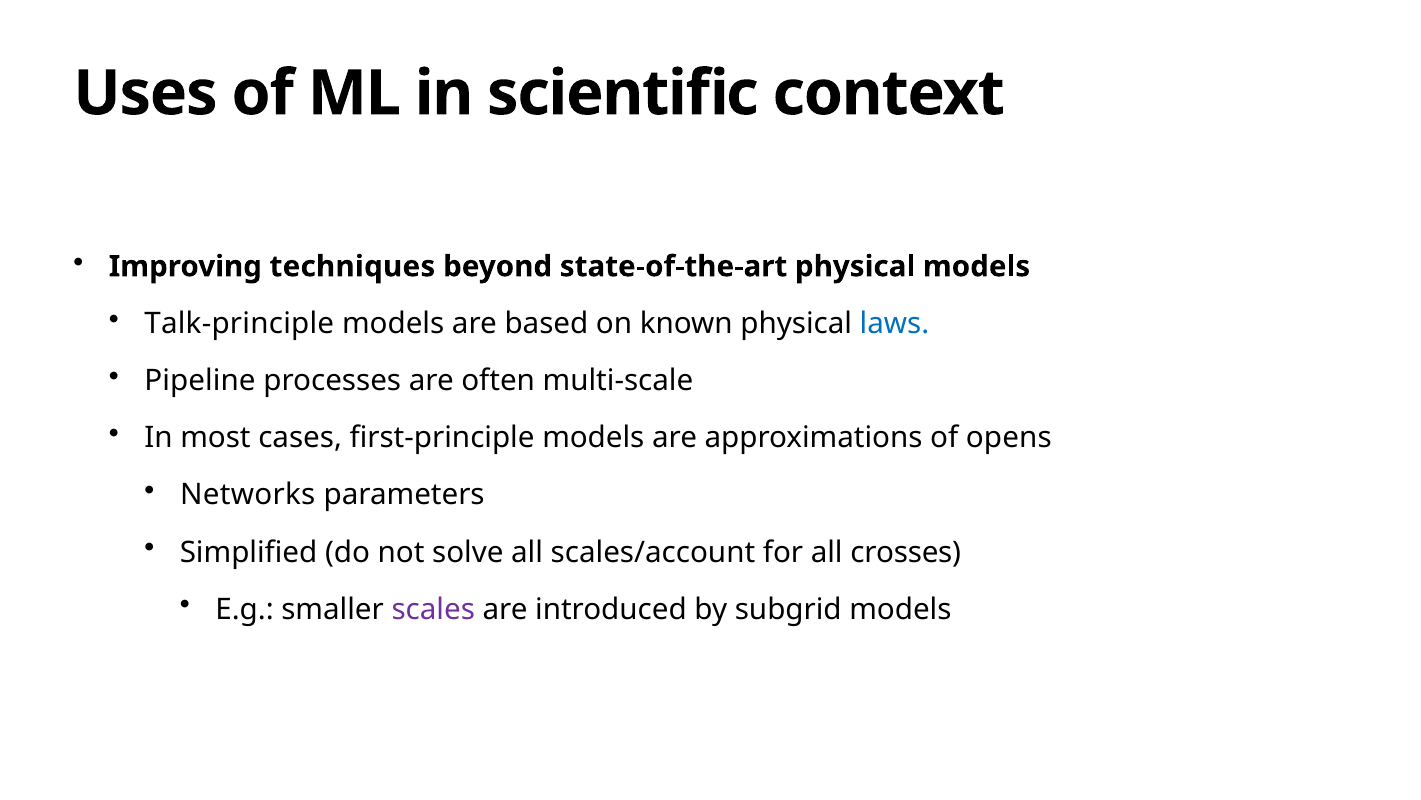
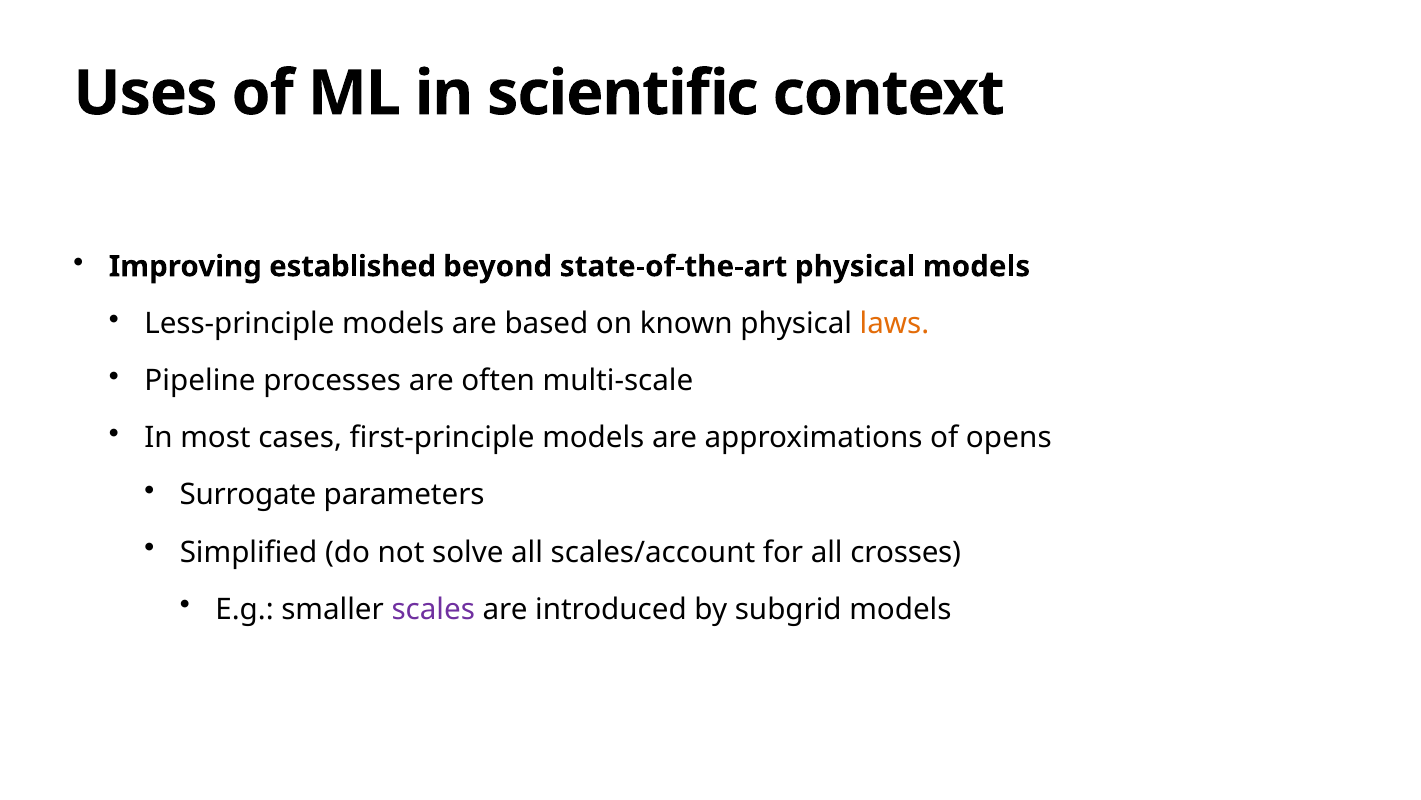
techniques: techniques -> established (353, 266)
Talk-principle: Talk-principle -> Less-principle (239, 323)
laws colour: blue -> orange (895, 323)
Networks: Networks -> Surrogate (248, 495)
